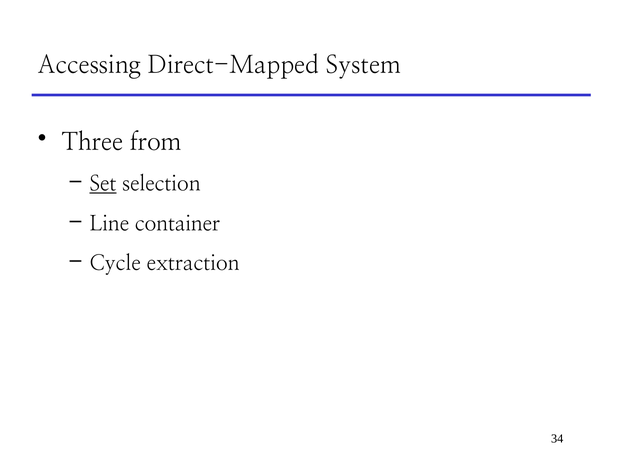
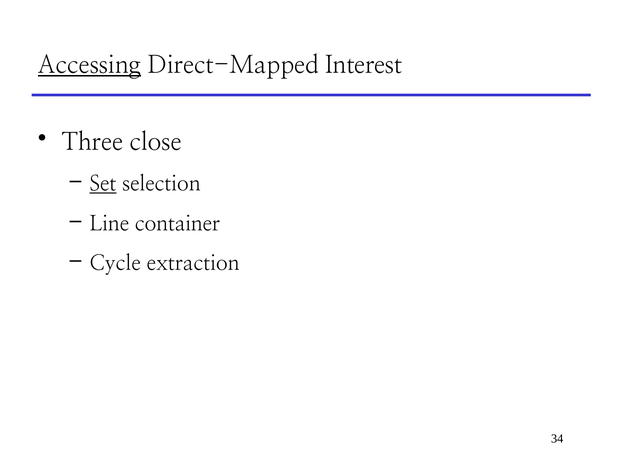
Accessing underline: none -> present (90, 65)
System: System -> Interest (364, 65)
from: from -> close (156, 142)
